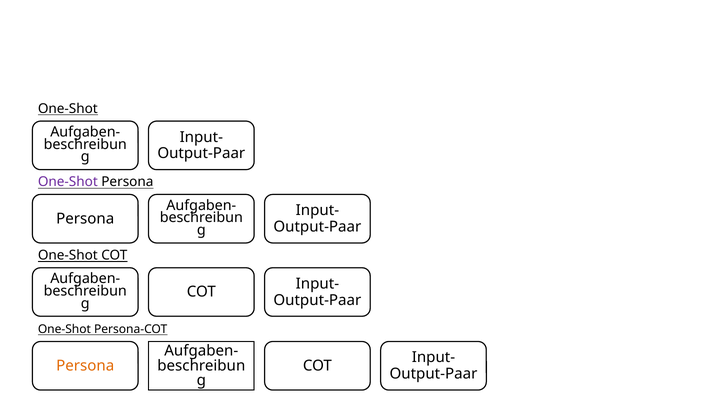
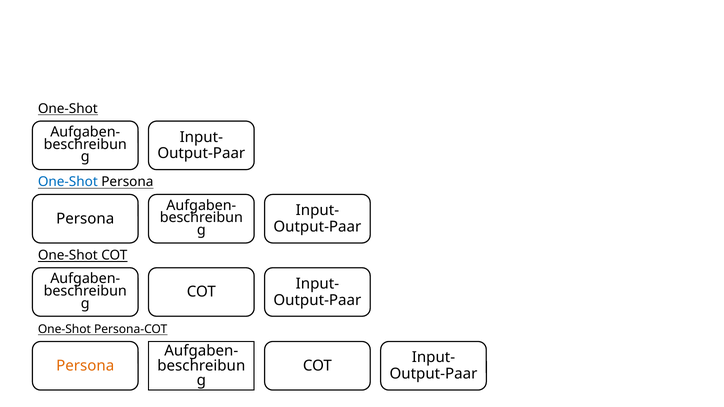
One-Shot colour: purple -> blue (68, 182)
